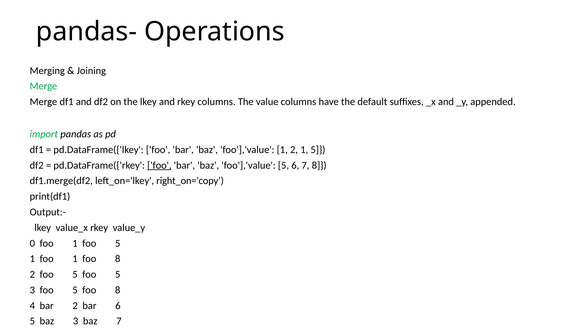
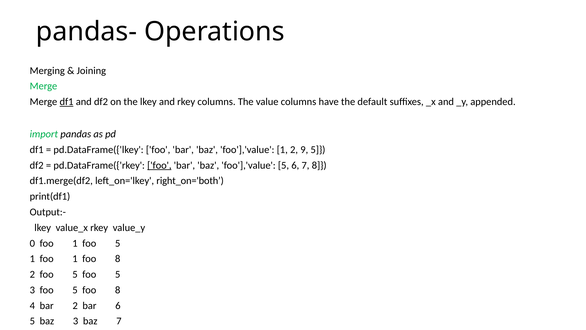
df1 underline: none -> present (67, 102)
2 1: 1 -> 9 (304, 150)
right_on='copy: right_on='copy -> right_on='both (190, 181)
